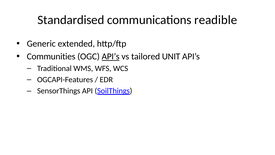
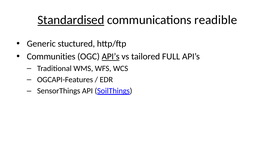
Standardised underline: none -> present (71, 20)
extended: extended -> stuctured (76, 44)
UNIT: UNIT -> FULL (171, 56)
